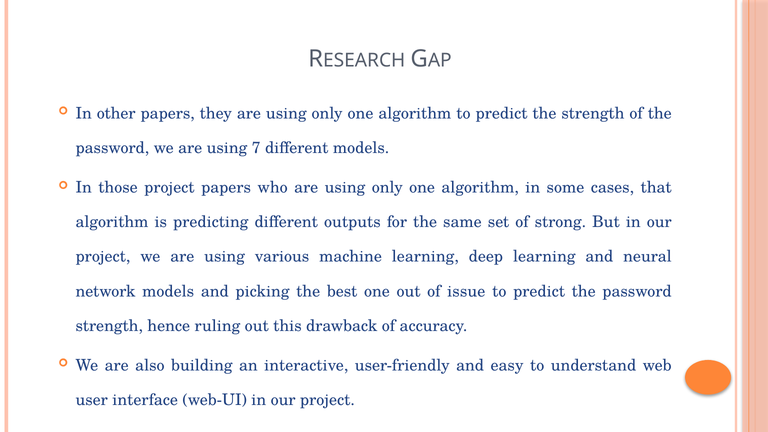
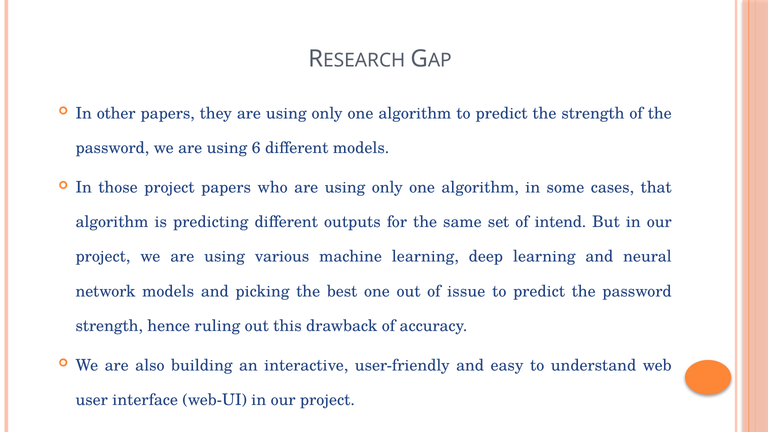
7: 7 -> 6 (256, 148)
strong: strong -> intend (560, 222)
